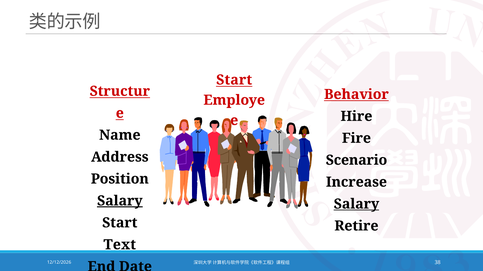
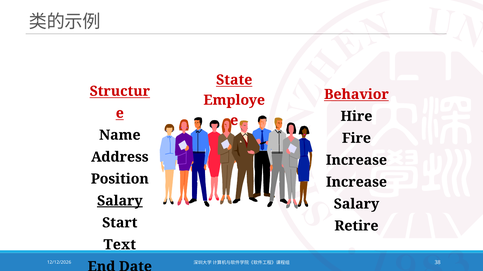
Start: Start -> State (234, 80)
Scenario: Scenario -> Increase (356, 161)
Salary underline: present -> none (356, 204)
